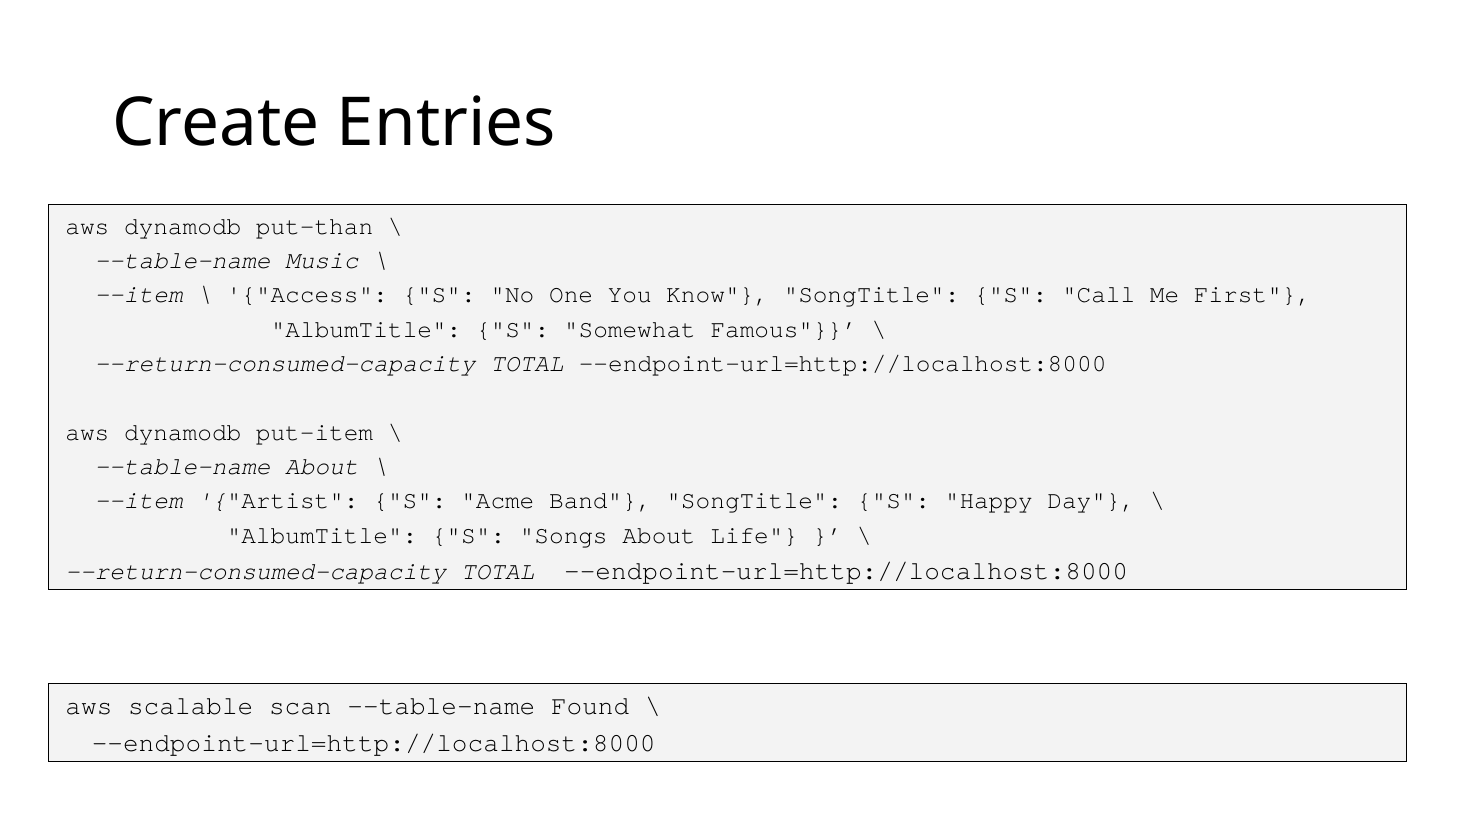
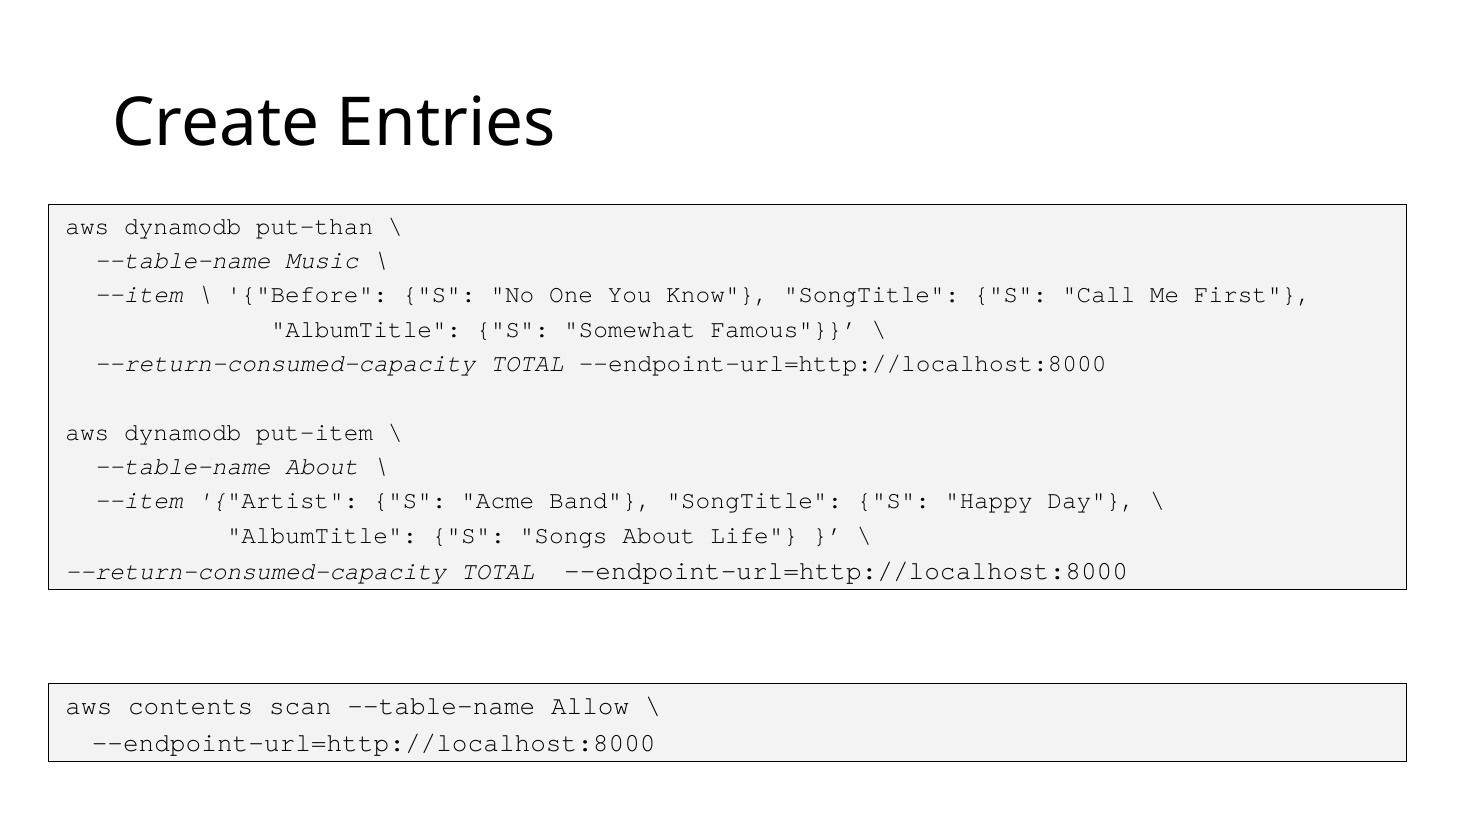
Access: Access -> Before (307, 294)
scalable: scalable -> contents (191, 706)
Found: Found -> Allow (590, 706)
